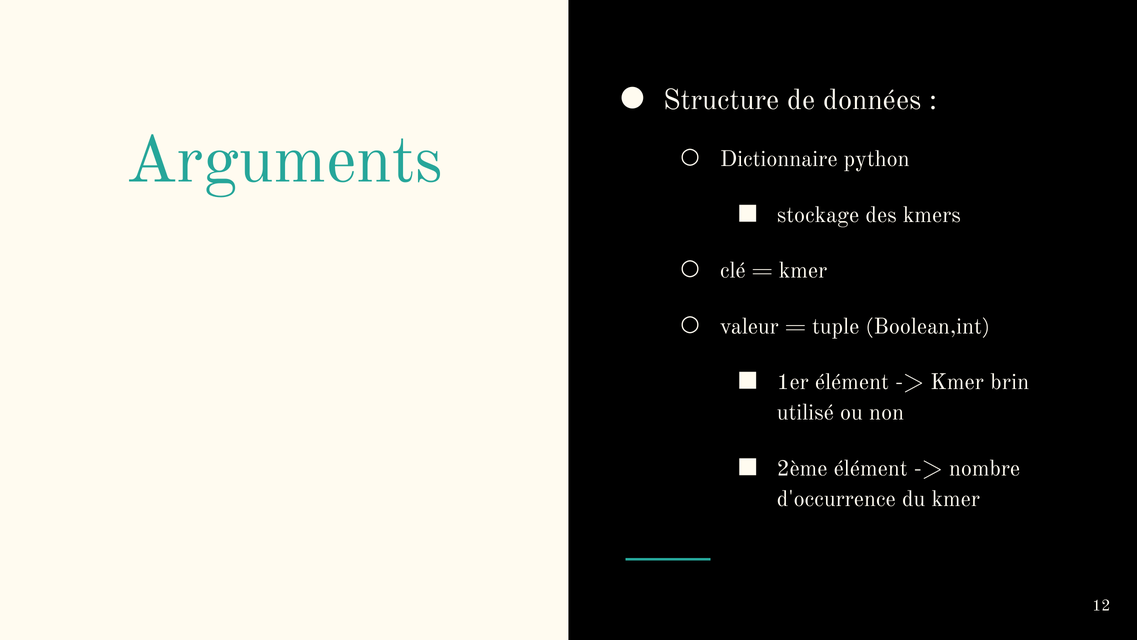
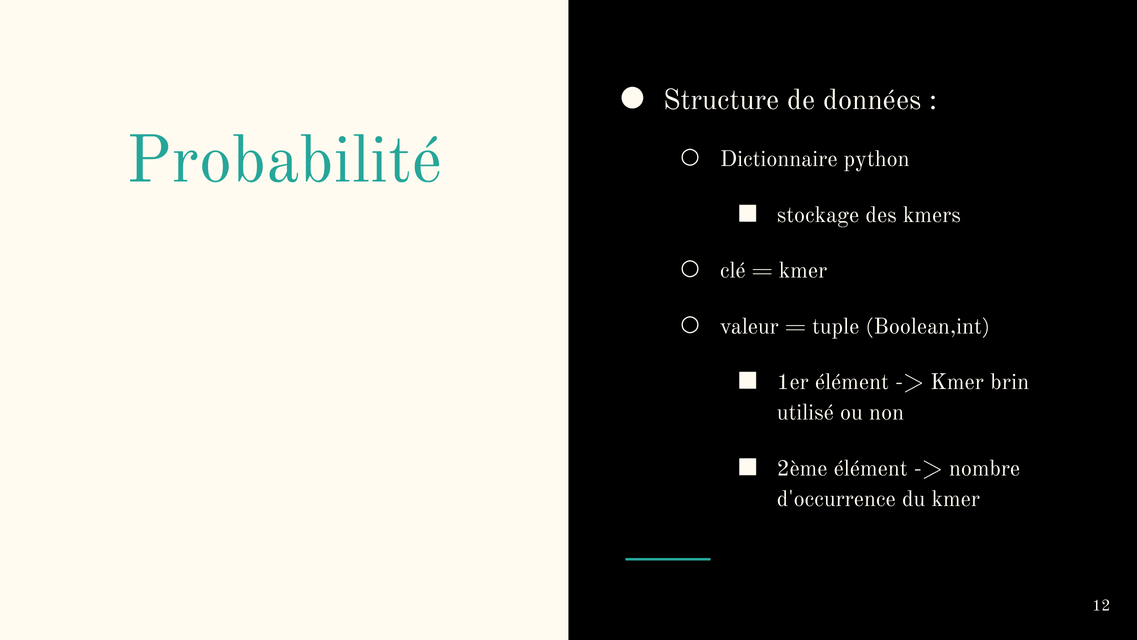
Arguments: Arguments -> Probabilité (284, 159)
